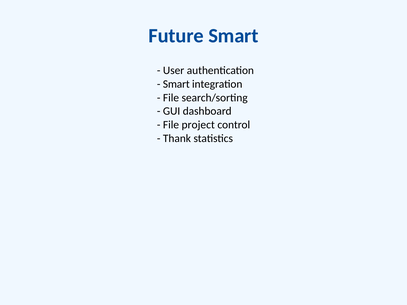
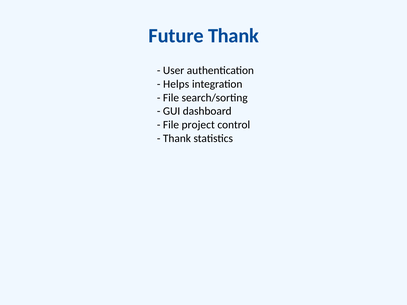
Future Smart: Smart -> Thank (233, 36)
Smart: Smart -> Helps (176, 84)
